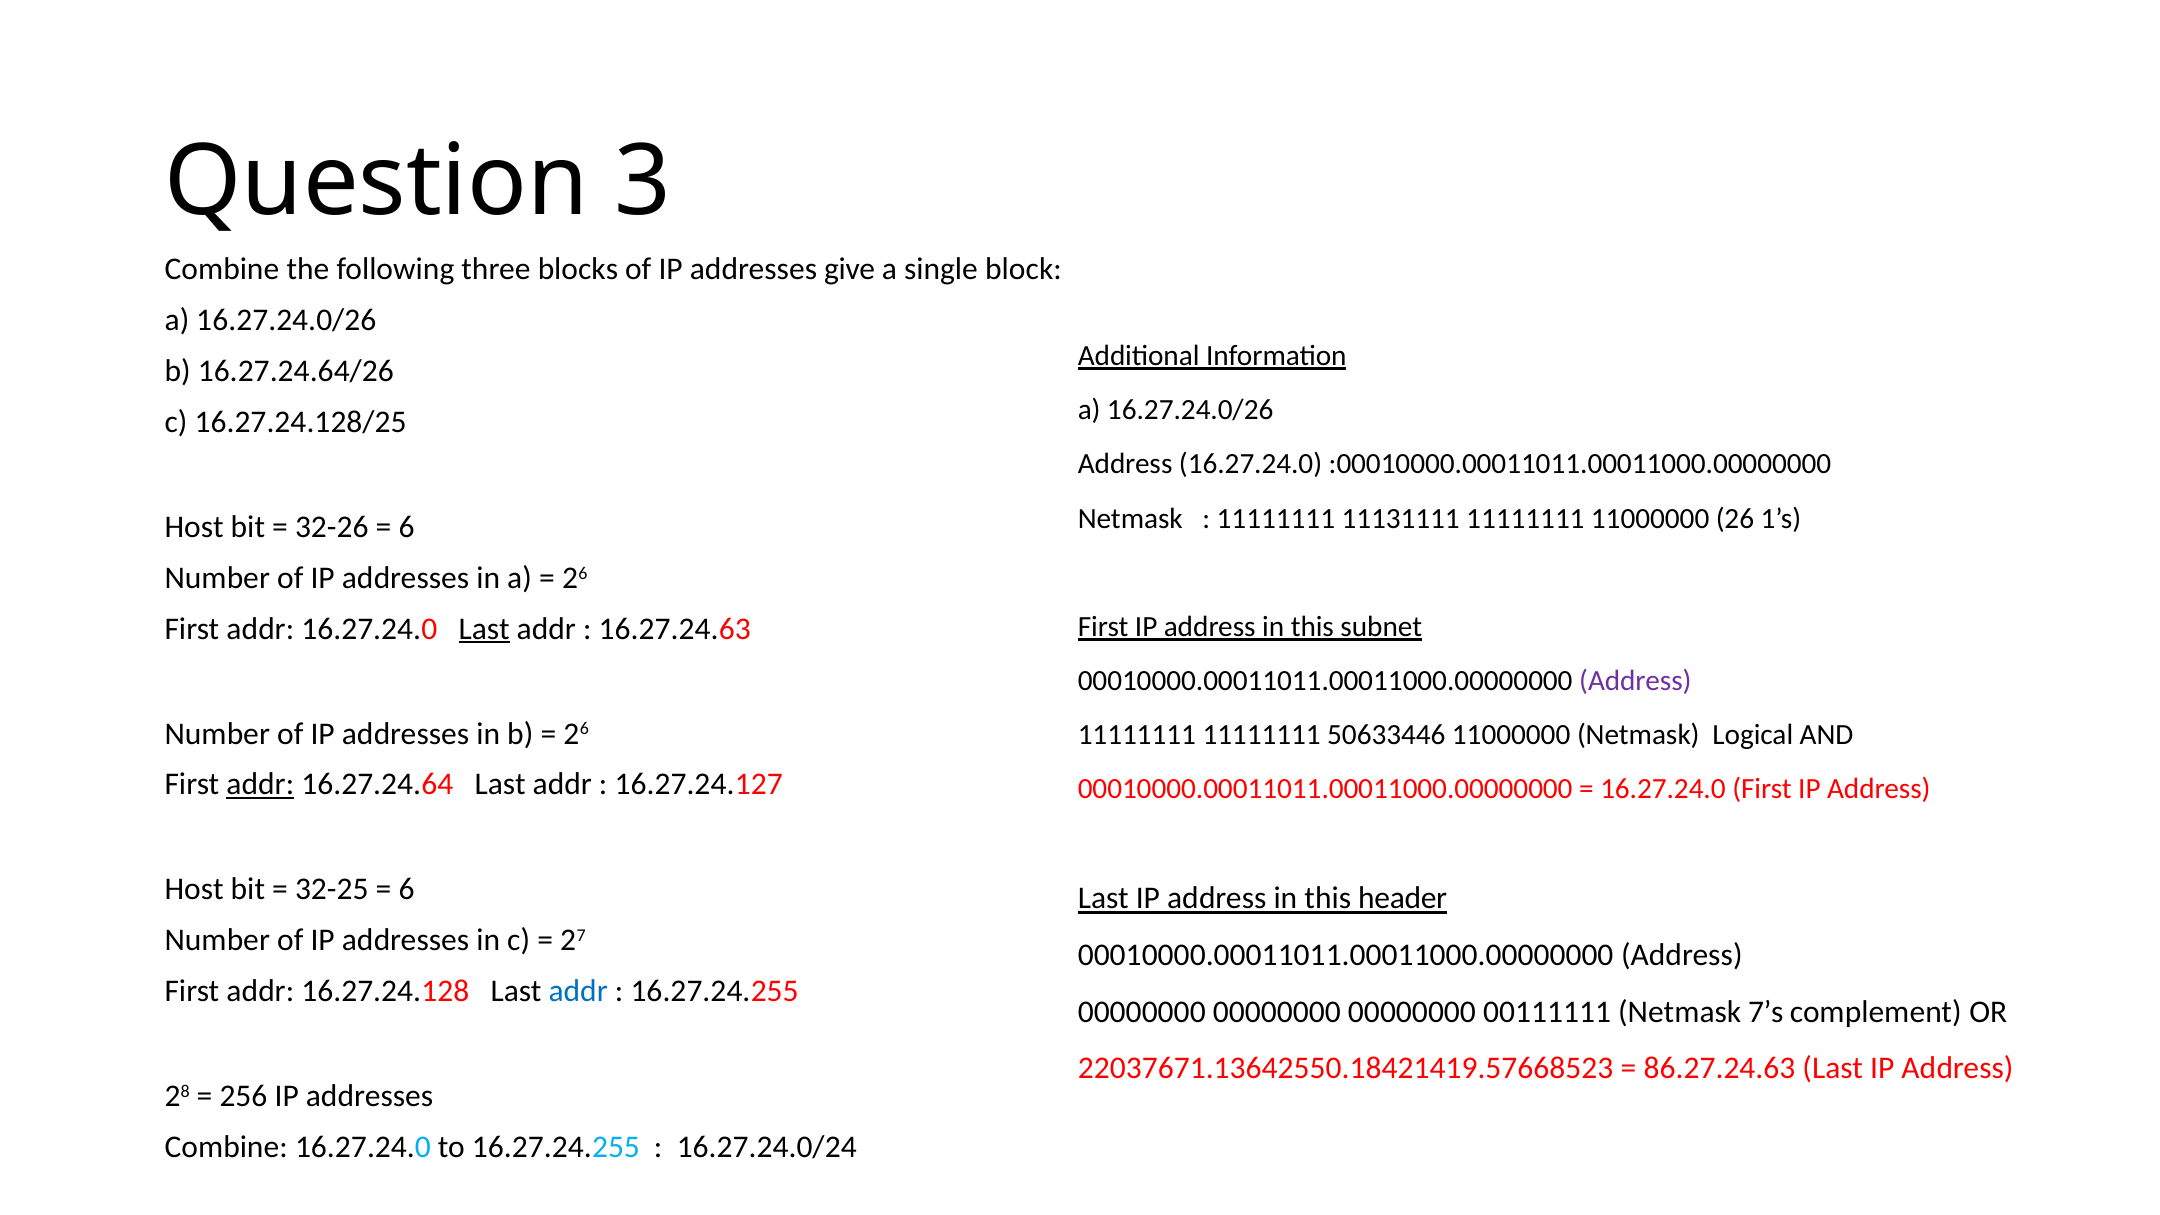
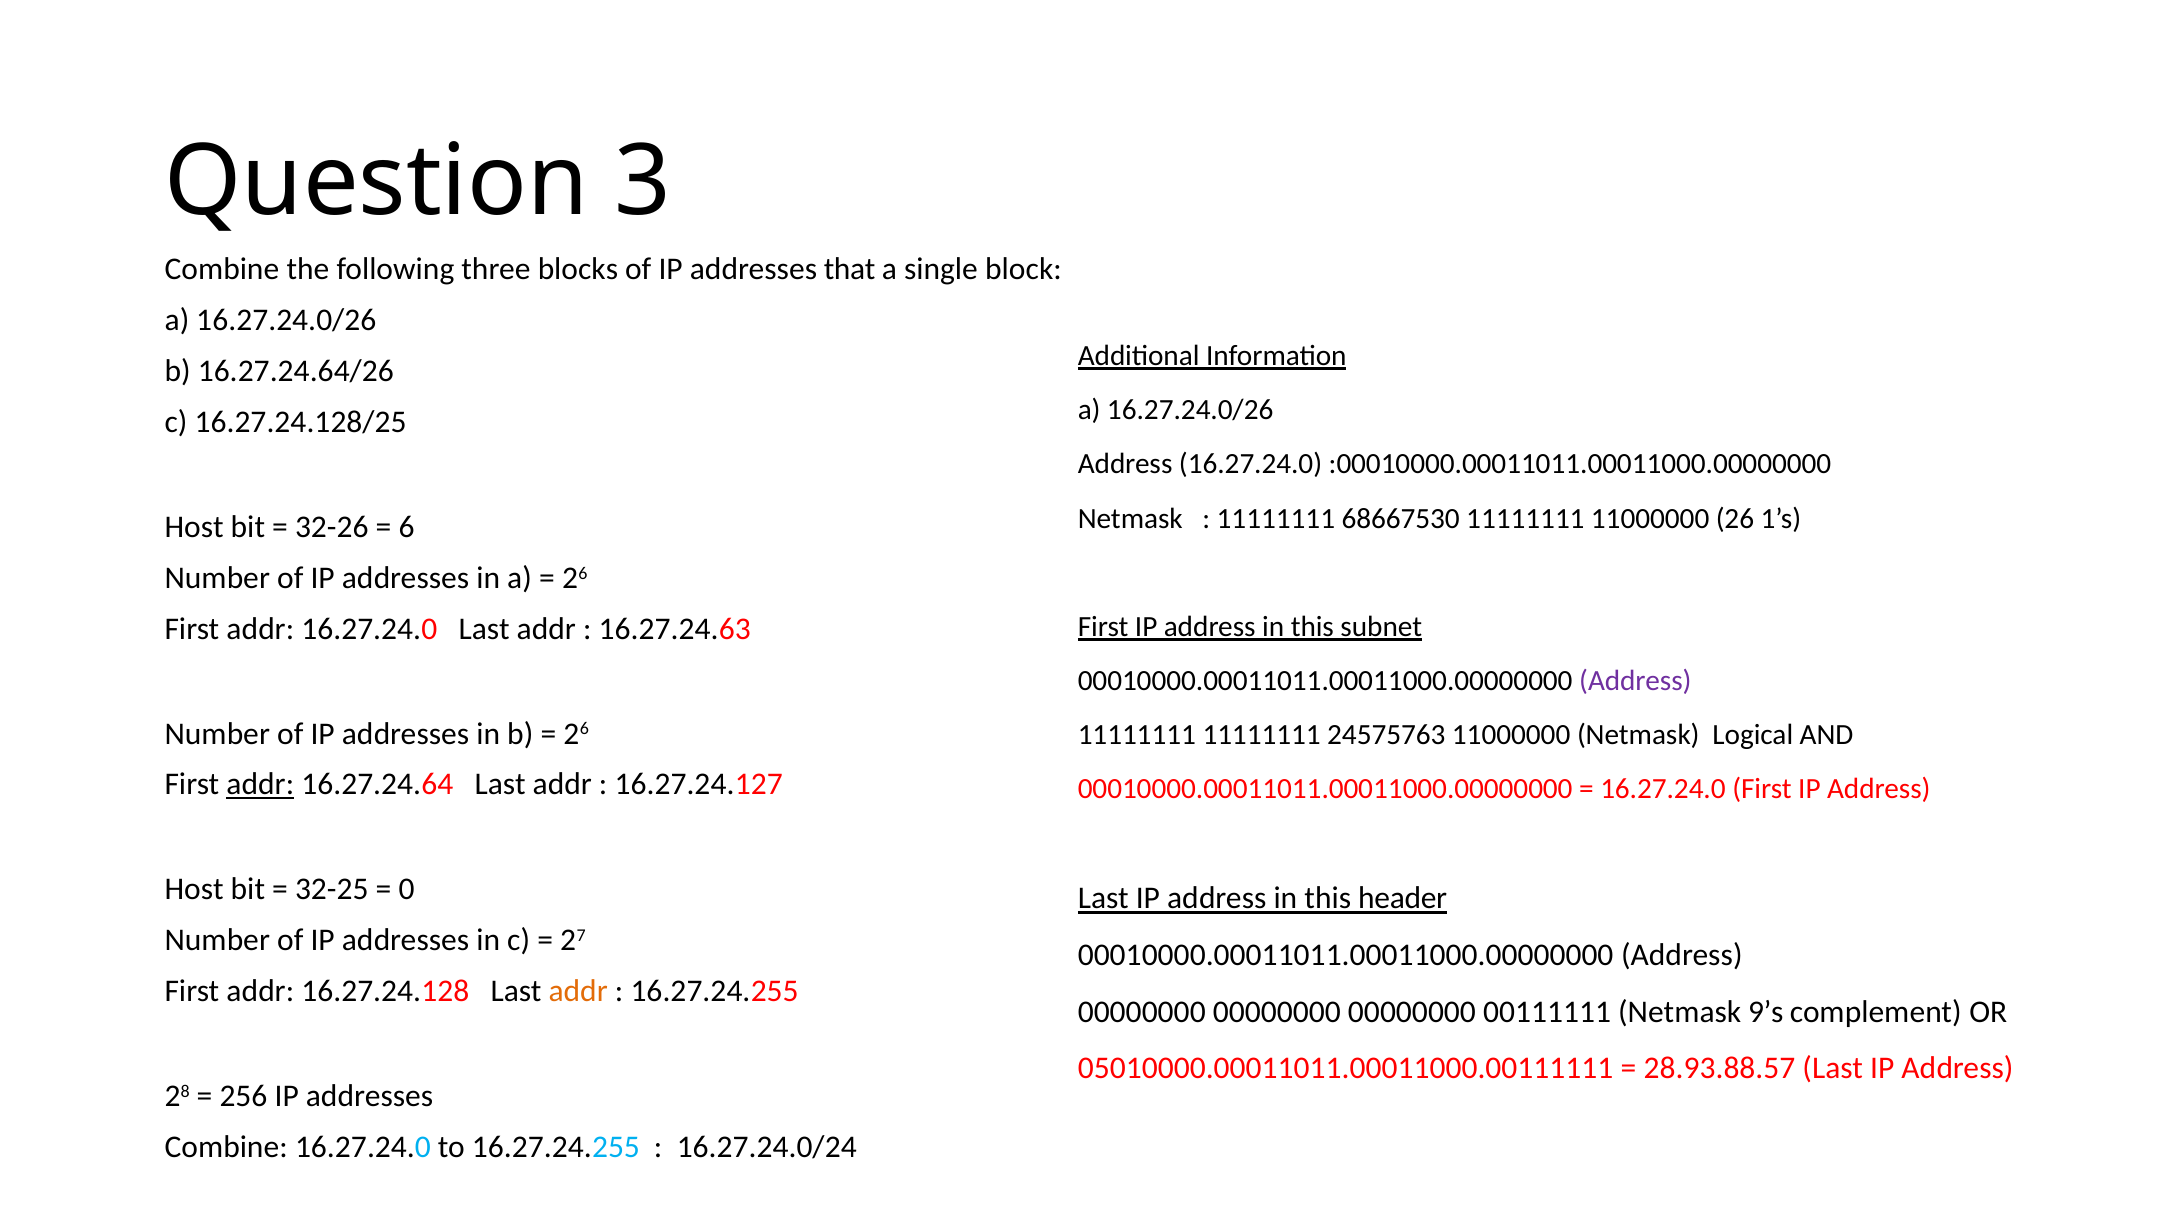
give: give -> that (850, 269)
11131111: 11131111 -> 68667530 (1401, 518)
Last underline: present -> none (484, 629)
50633446: 50633446 -> 24575763 (1386, 735)
6: 6 -> 0 (407, 890)
addr colour: blue -> orange (578, 991)
7’s: 7’s -> 9’s (1766, 1012)
22037671.13642550.18421419.57668523: 22037671.13642550.18421419.57668523 -> 05010000.00011011.00011000.00111111 (1346, 1068)
86.27.24.63: 86.27.24.63 -> 28.93.88.57 (1719, 1068)
